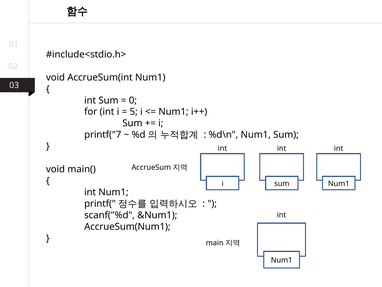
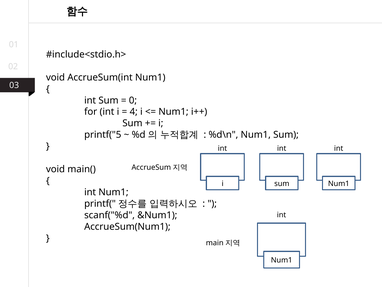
5: 5 -> 4 (134, 112)
printf("7: printf("7 -> printf("5 (103, 135)
